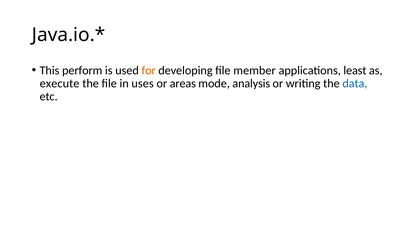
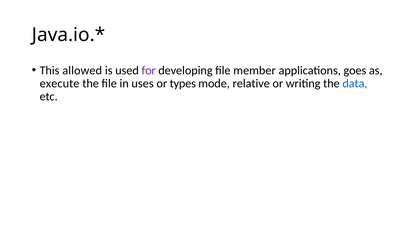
perform: perform -> allowed (82, 71)
for colour: orange -> purple (149, 71)
least: least -> goes (355, 71)
areas: areas -> types (183, 84)
analysis: analysis -> relative (251, 84)
